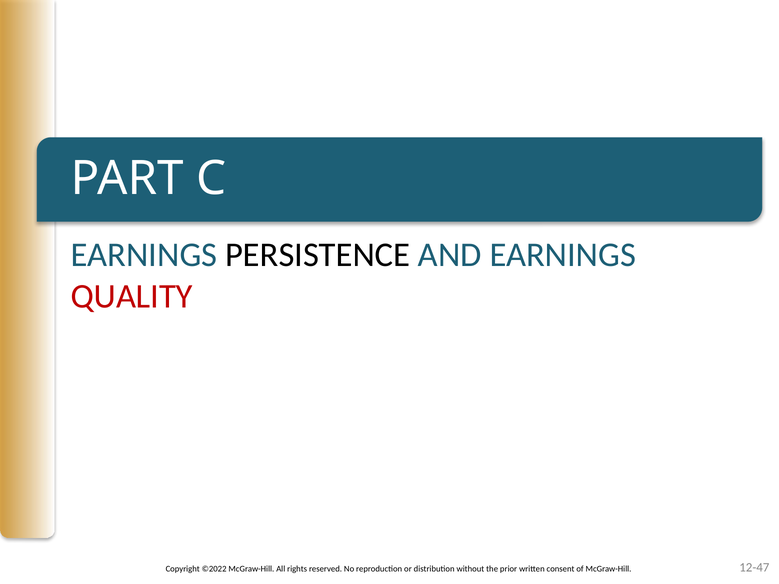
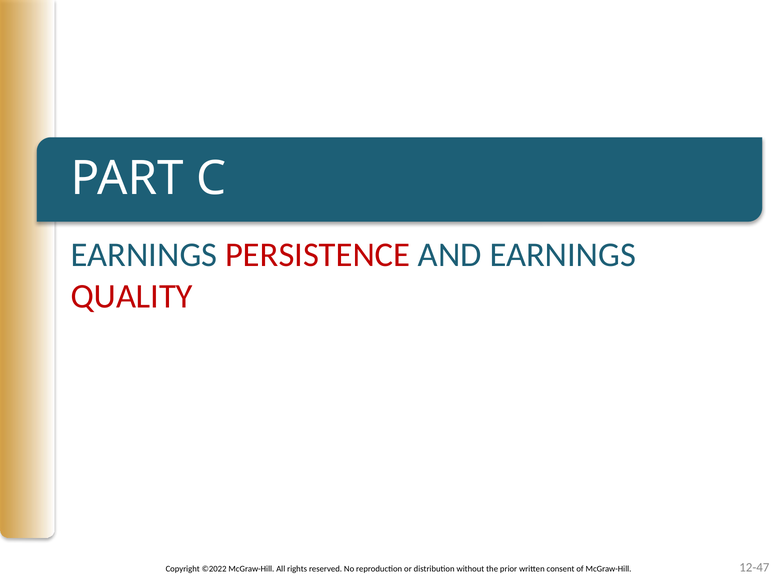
PERSISTENCE colour: black -> red (318, 255)
